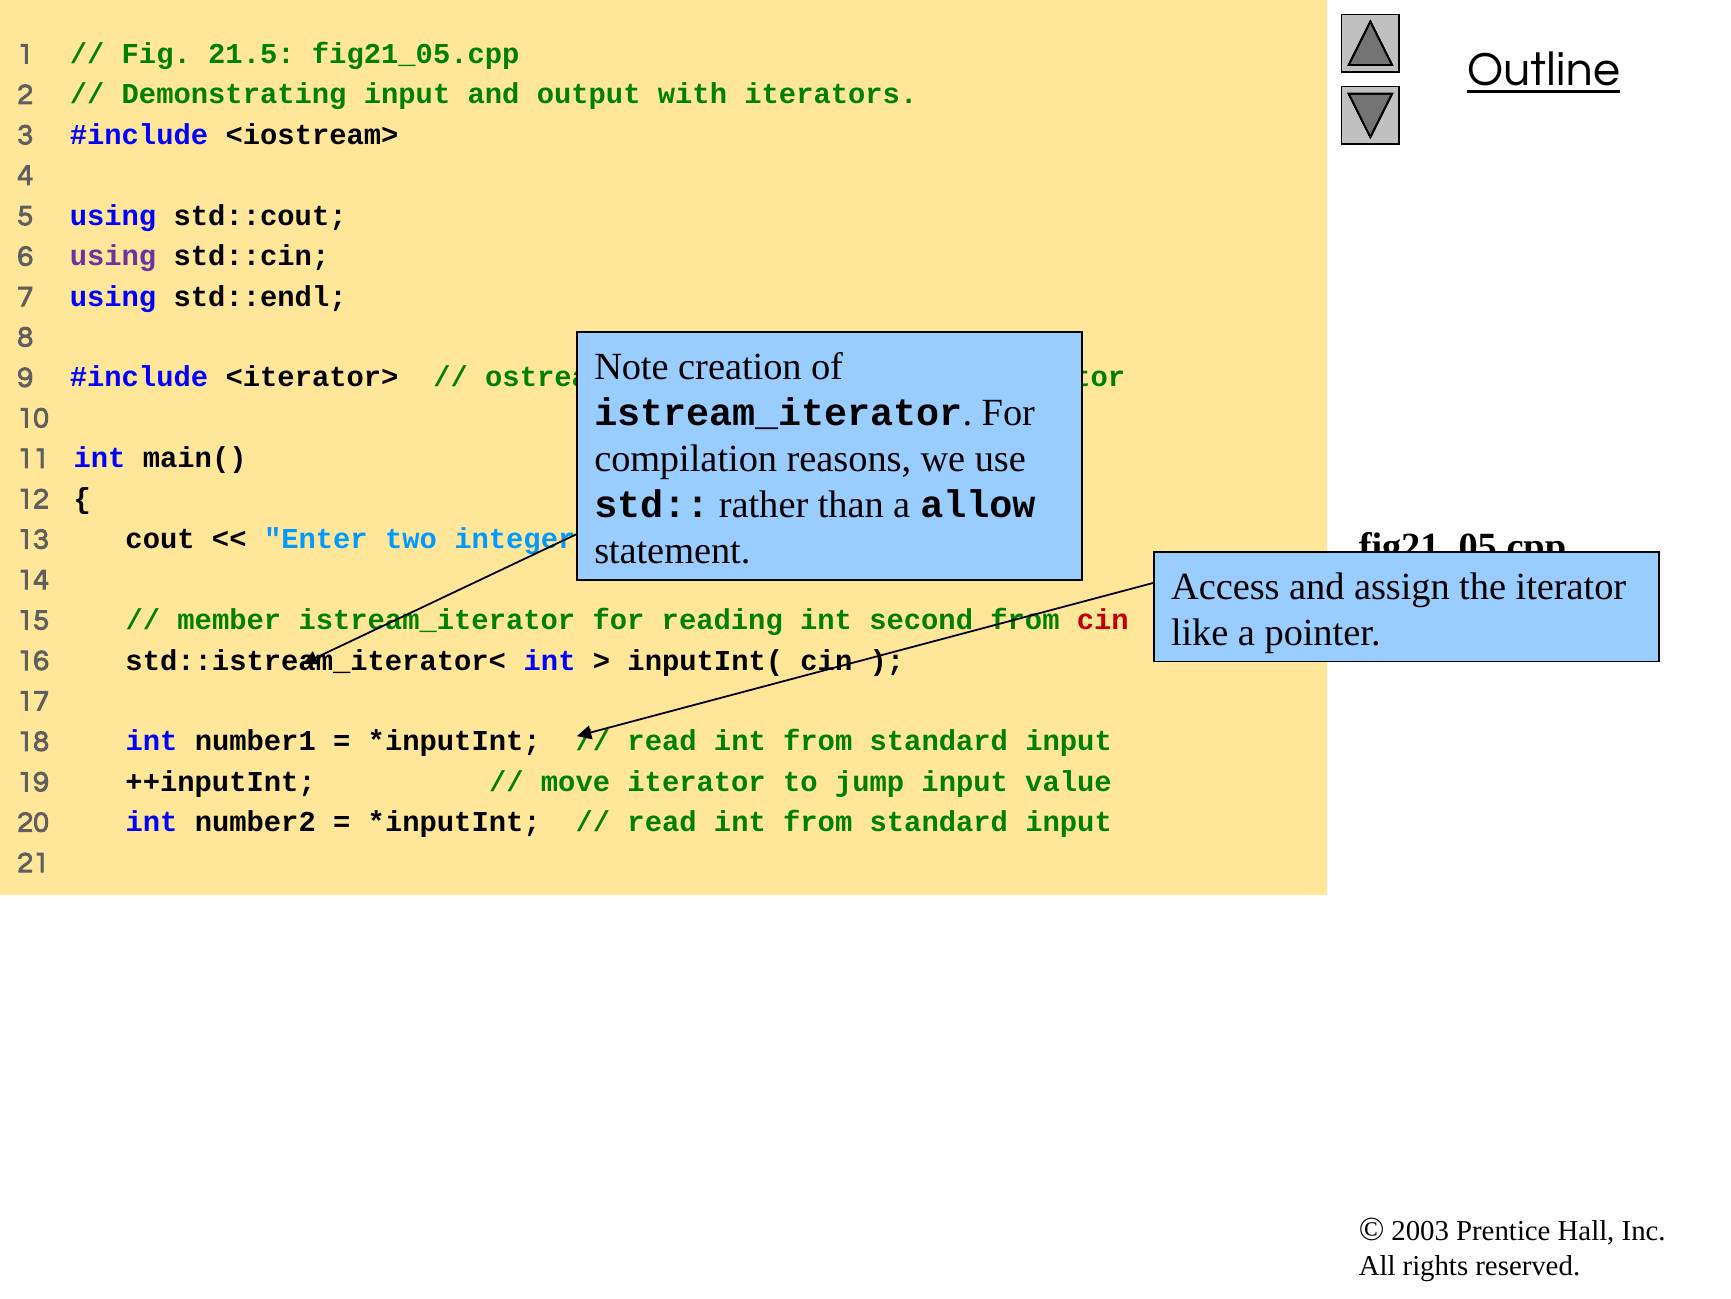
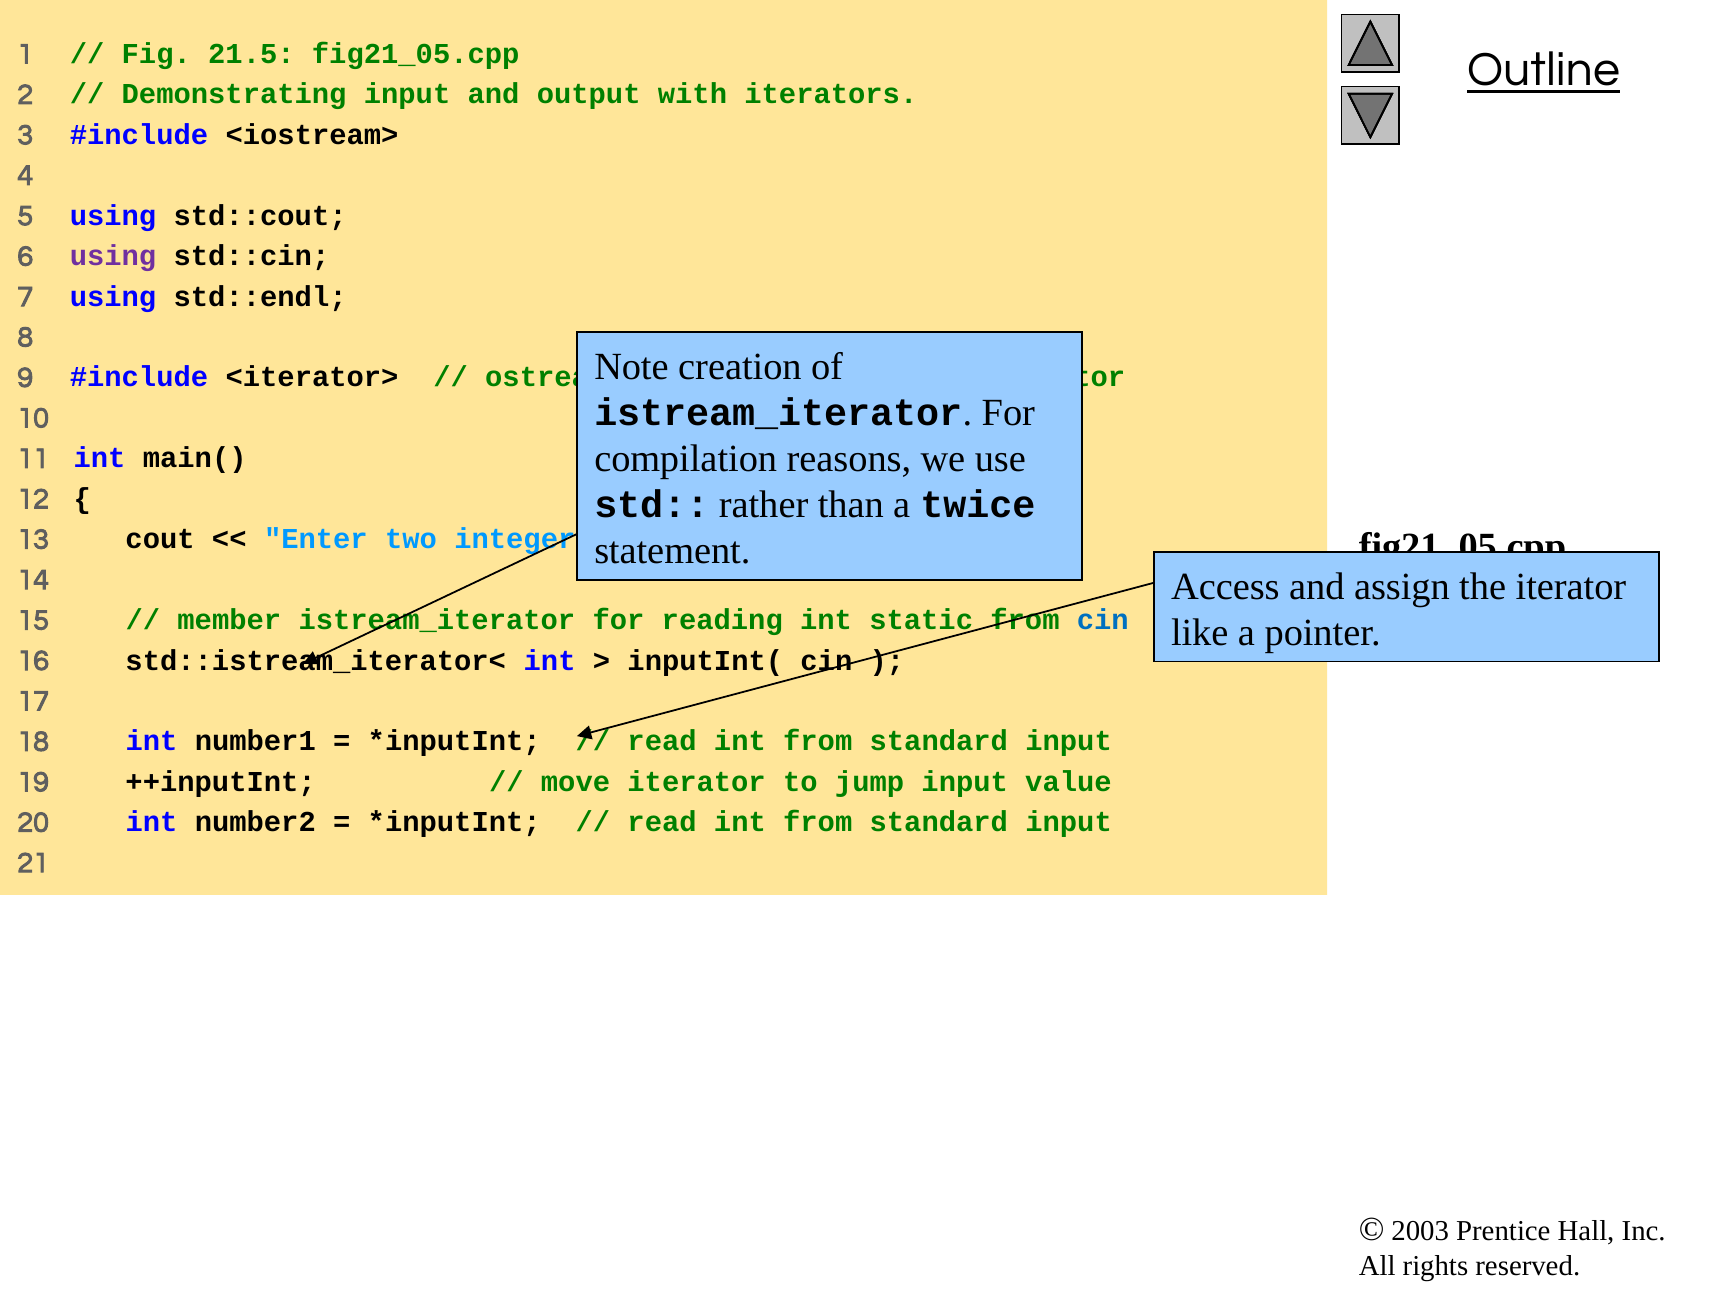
allow: allow -> twice (978, 505)
second: second -> static (921, 620)
cin colour: red -> blue (1103, 620)
